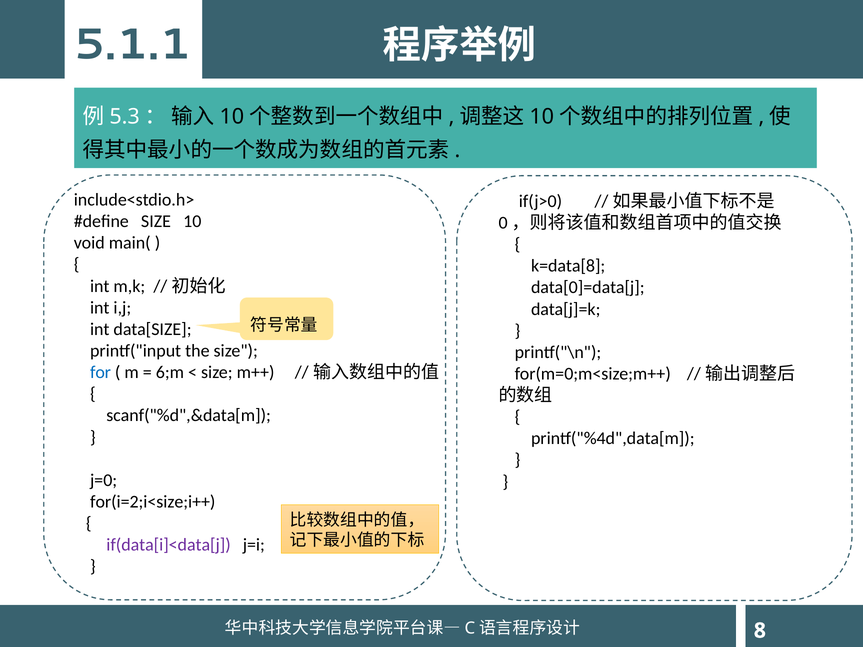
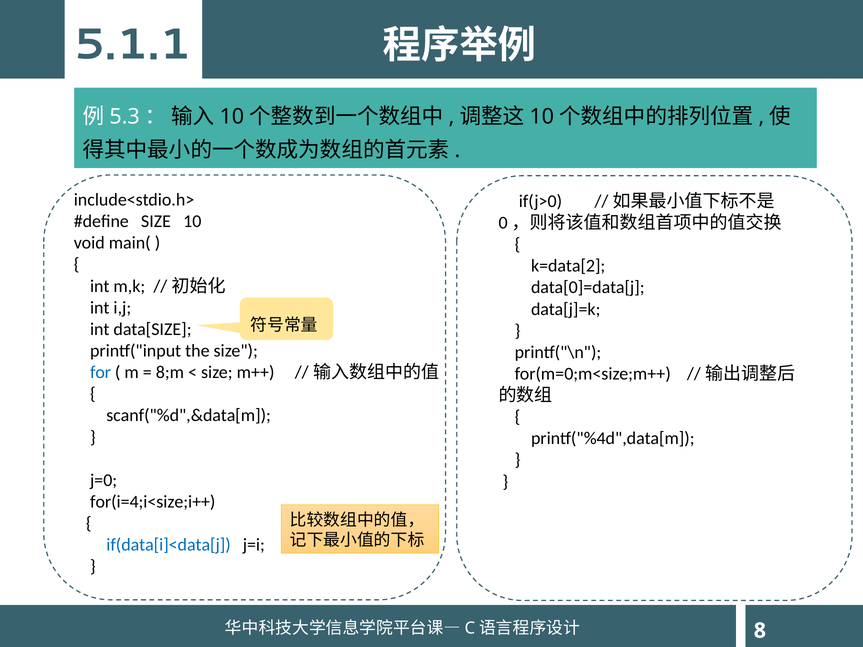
k=data[8: k=data[8 -> k=data[2 (568, 266)
6;m: 6;m -> 8;m (170, 373)
for(i=2;i<size;i++: for(i=2;i<size;i++ -> for(i=4;i<size;i++ (153, 502)
if(data[i]<data[j colour: purple -> blue (169, 545)
